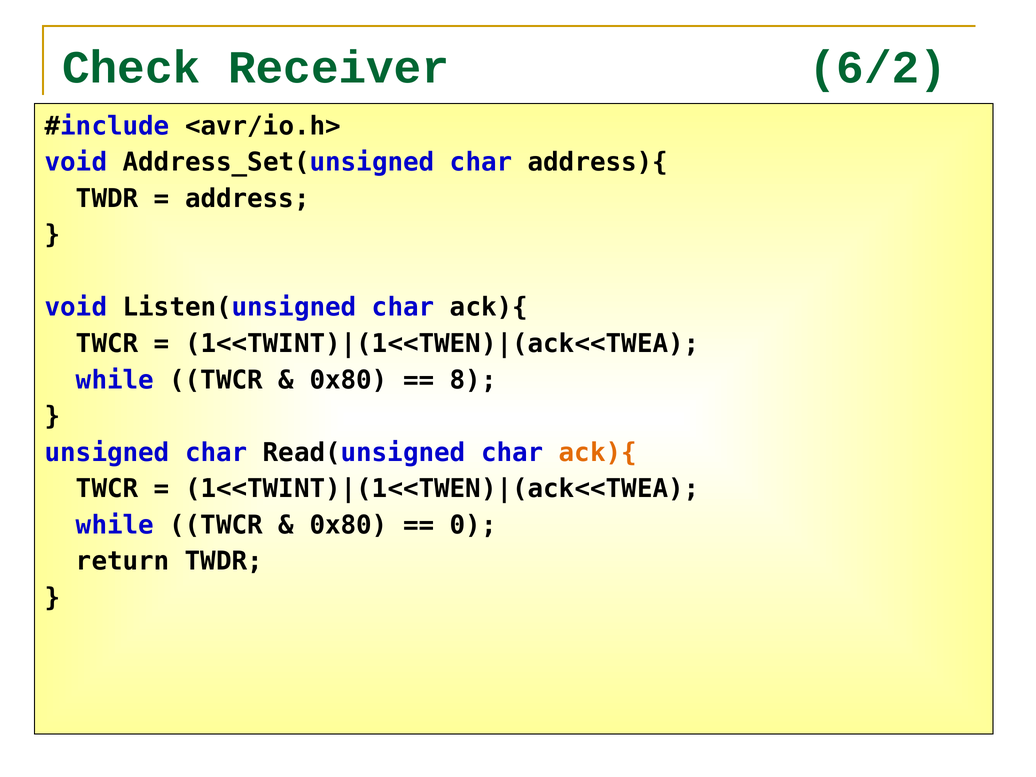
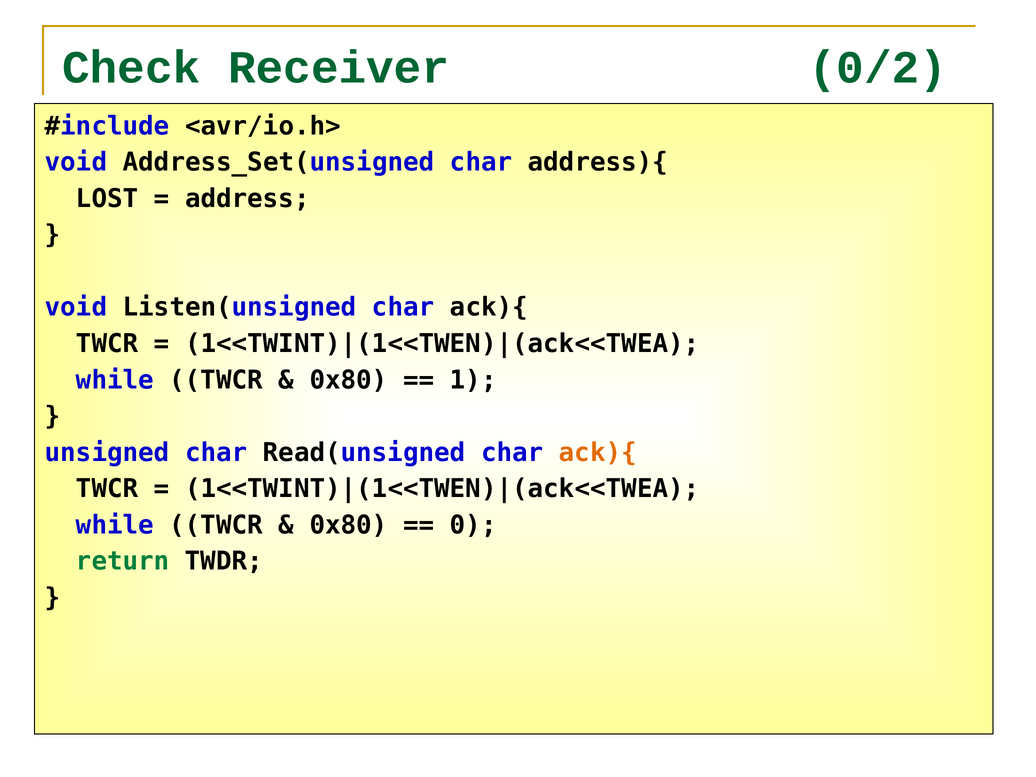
6/2: 6/2 -> 0/2 (878, 68)
TWDR: TWDR -> LOST (107, 199)
8: 8 -> 1 (473, 380)
return colour: black -> green (123, 561)
